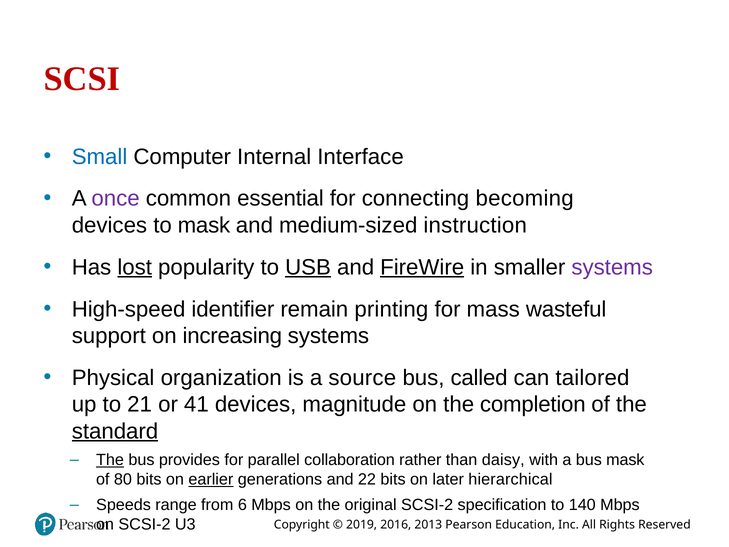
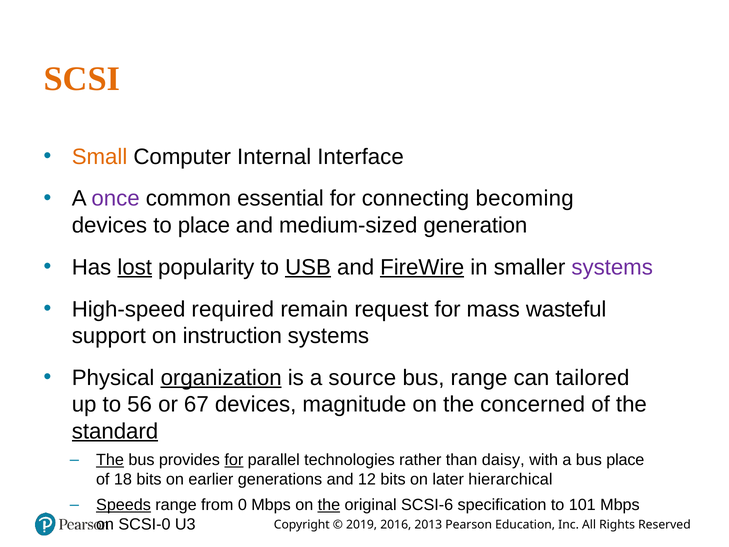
SCSI colour: red -> orange (82, 79)
Small colour: blue -> orange (100, 157)
to mask: mask -> place (204, 225)
instruction: instruction -> generation (475, 225)
identifier: identifier -> required (233, 309)
printing: printing -> request (391, 309)
increasing: increasing -> instruction (232, 336)
organization underline: none -> present (221, 378)
bus called: called -> range (479, 378)
21: 21 -> 56 (140, 404)
41: 41 -> 67 (196, 404)
completion: completion -> concerned (533, 404)
for underline: none -> present (234, 460)
collaboration: collaboration -> technologies (350, 460)
bus mask: mask -> place (625, 460)
80: 80 -> 18 (123, 479)
earlier underline: present -> none (211, 479)
22: 22 -> 12 (367, 479)
Speeds underline: none -> present (124, 505)
6: 6 -> 0 (242, 505)
the underline: none -> present (329, 505)
original SCSI-2: SCSI-2 -> SCSI-6 (427, 505)
140: 140 -> 101 (582, 505)
on SCSI-2: SCSI-2 -> SCSI-0 (144, 524)
